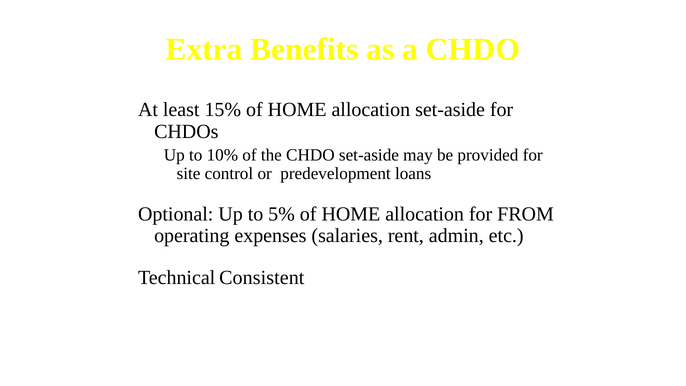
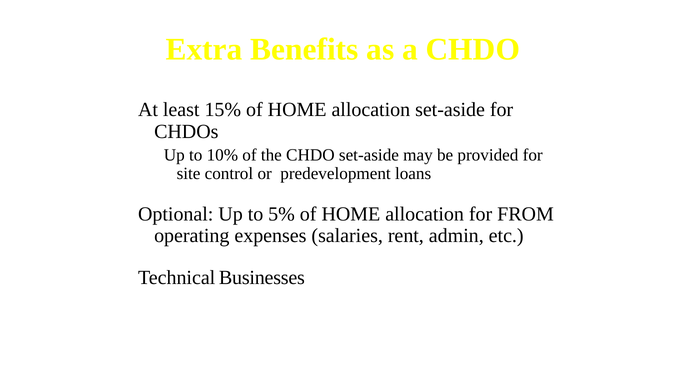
Consistent: Consistent -> Businesses (262, 277)
